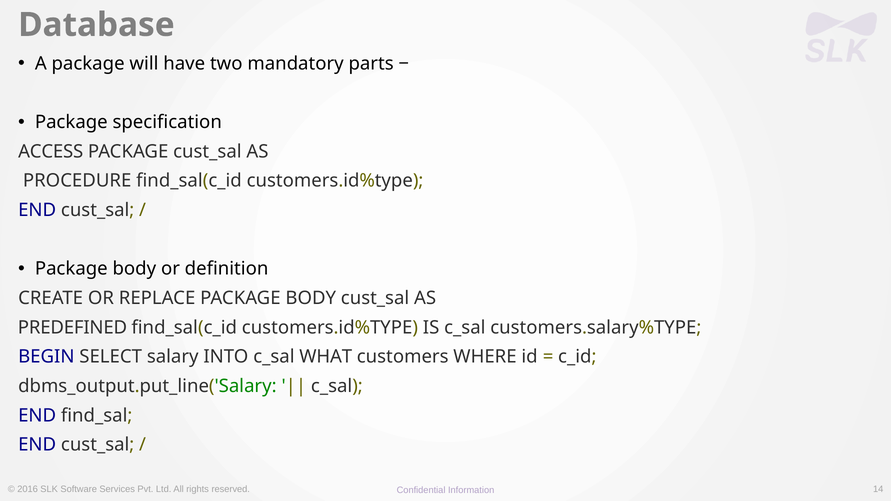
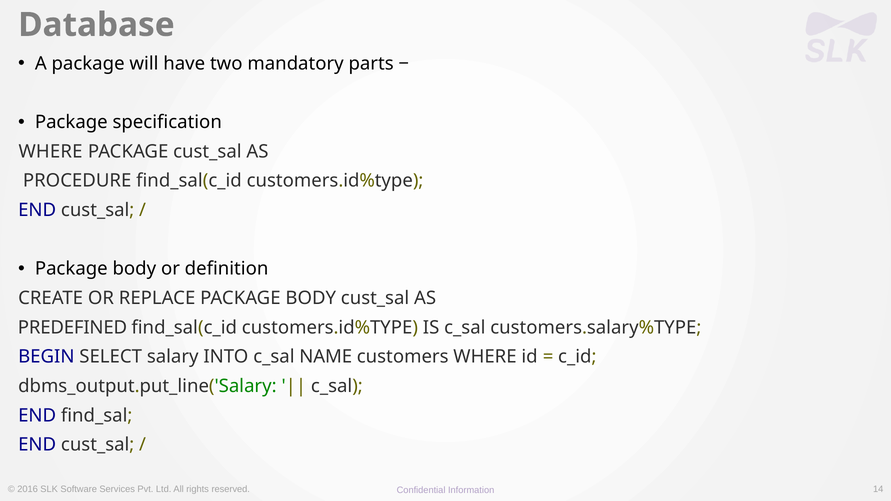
ACCESS: ACCESS -> WHERE (51, 152)
WHAT: WHAT -> NAME (326, 357)
